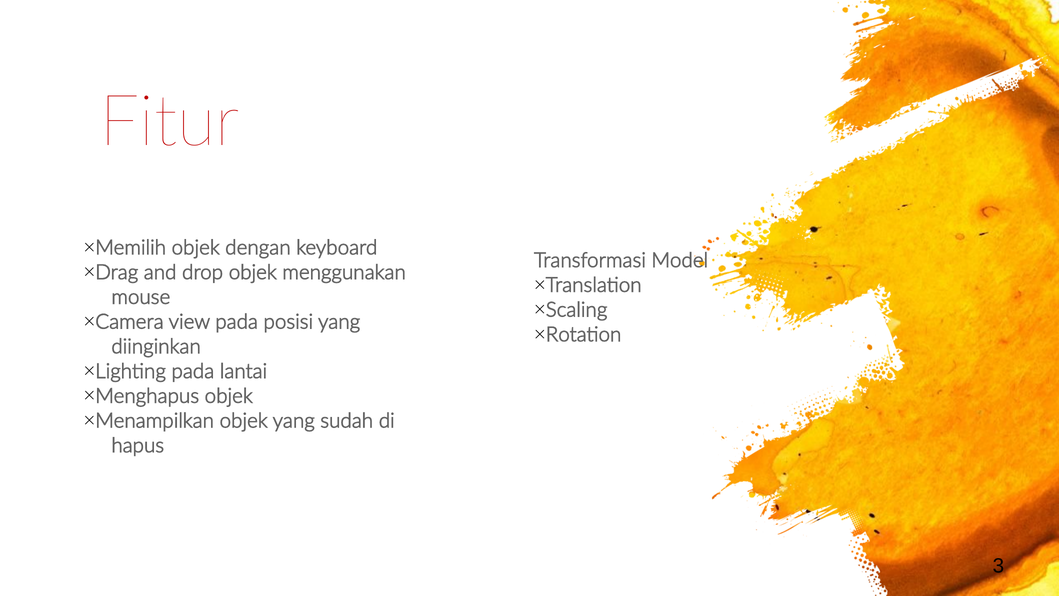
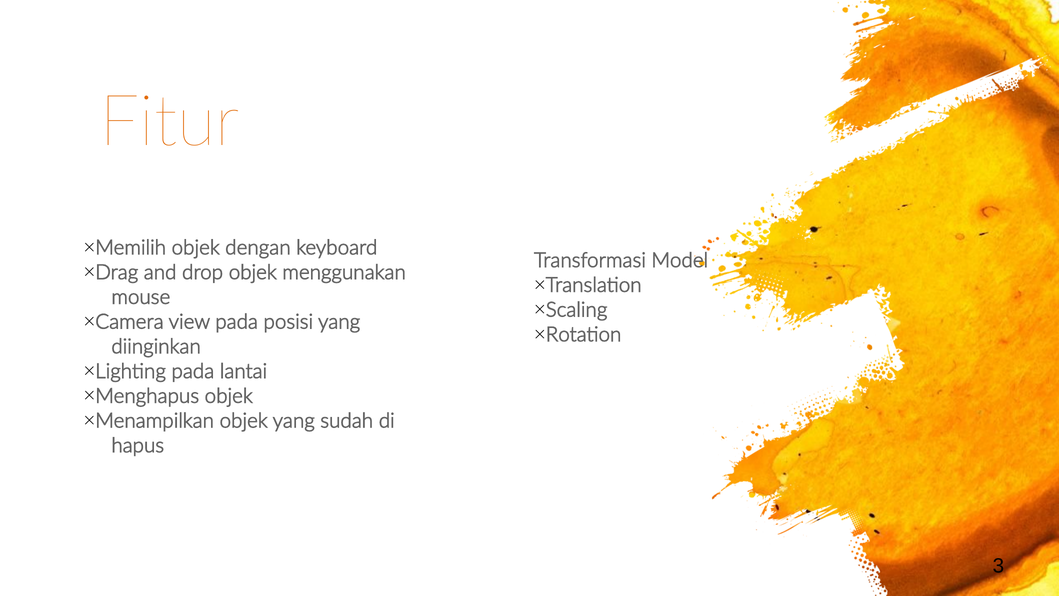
Fitur colour: red -> orange (170, 122)
